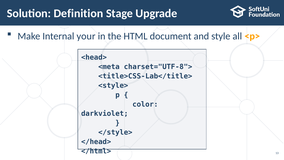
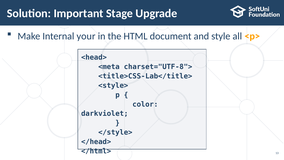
Definition: Definition -> Important (79, 13)
